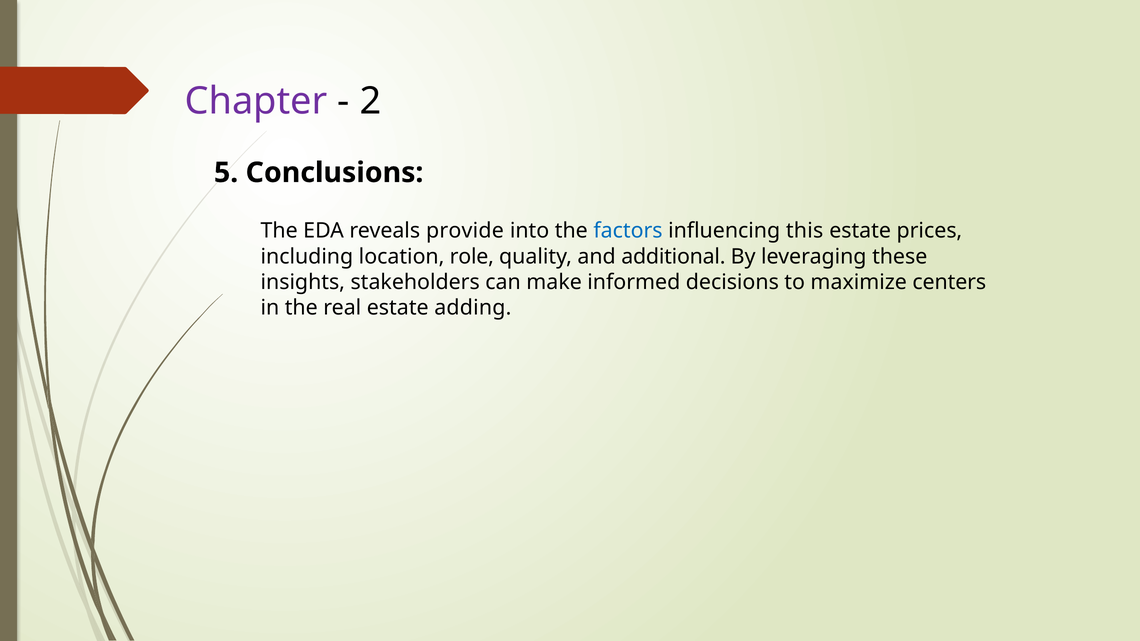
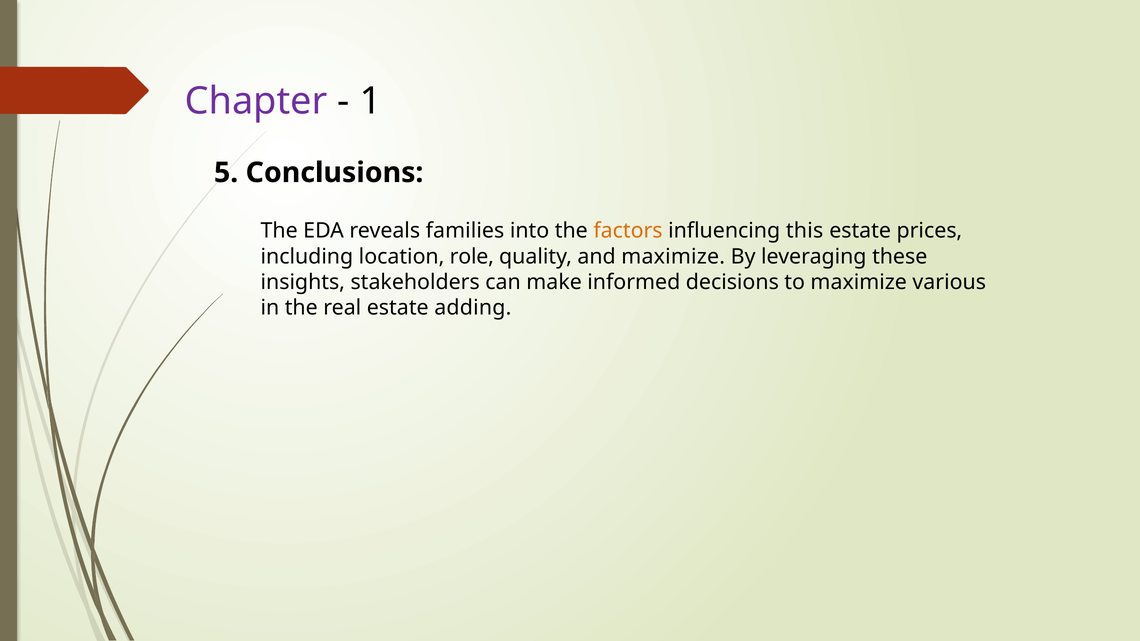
2: 2 -> 1 (370, 101)
provide: provide -> families (465, 231)
factors colour: blue -> orange (628, 231)
and additional: additional -> maximize (673, 257)
centers: centers -> various (949, 282)
